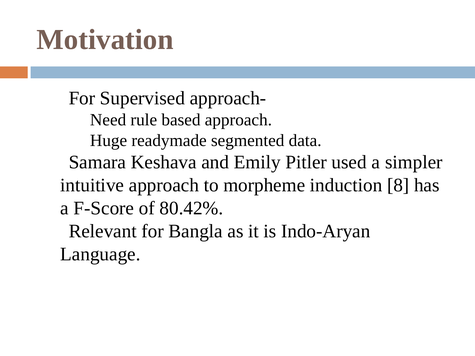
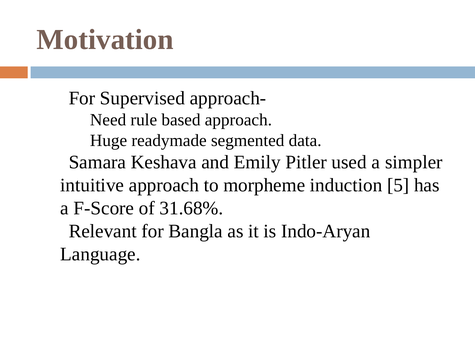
8: 8 -> 5 (398, 185)
80.42%: 80.42% -> 31.68% (191, 208)
